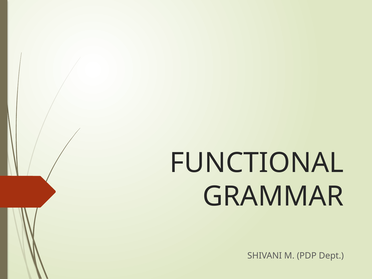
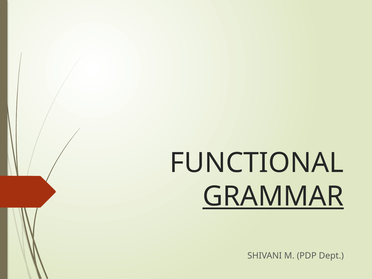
GRAMMAR underline: none -> present (273, 196)
